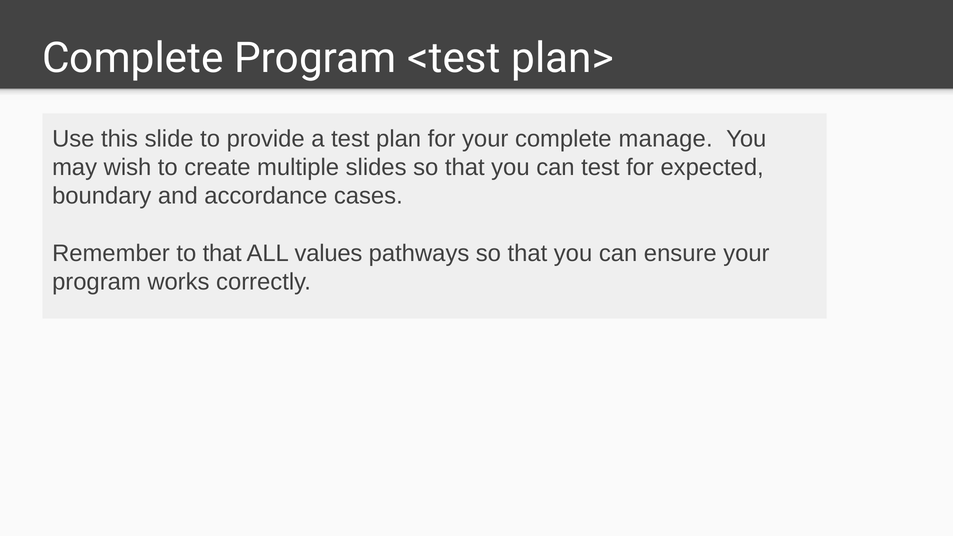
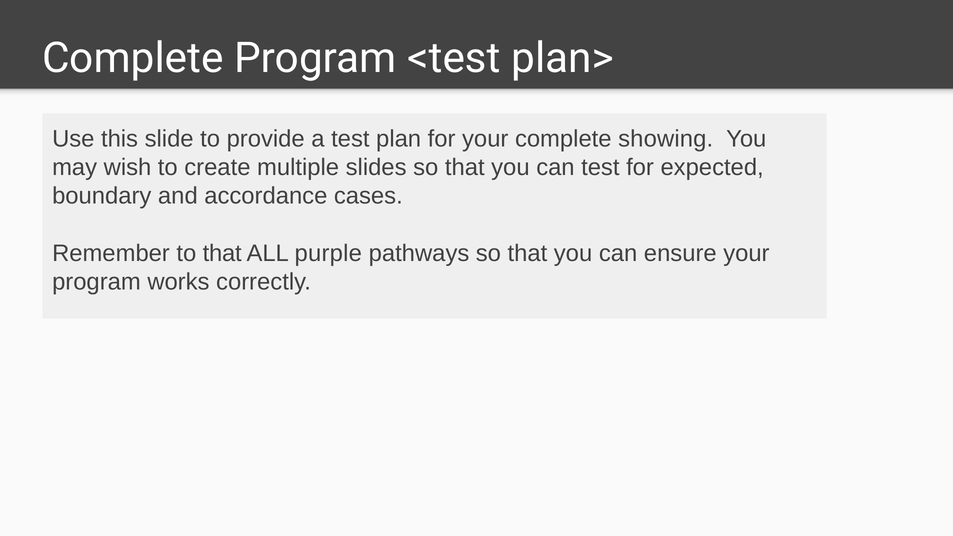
manage: manage -> showing (666, 139)
values: values -> purple (328, 253)
